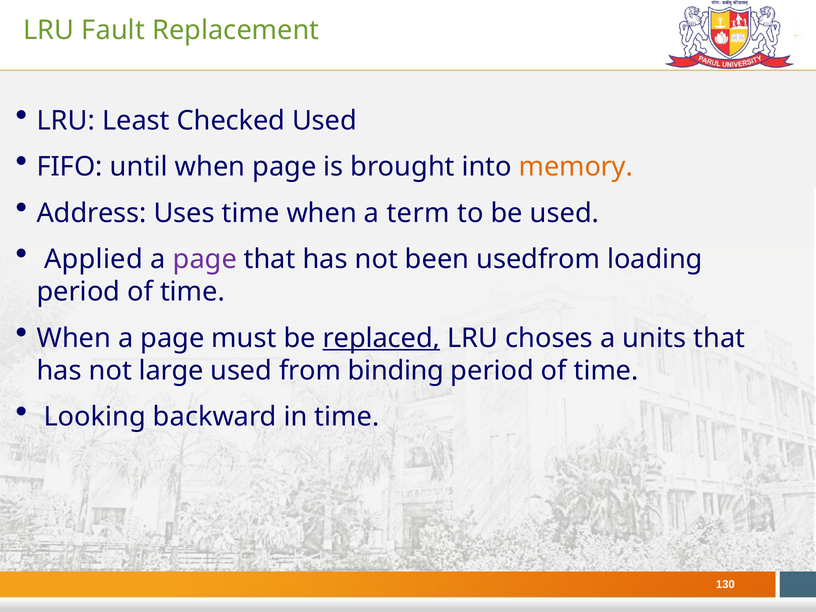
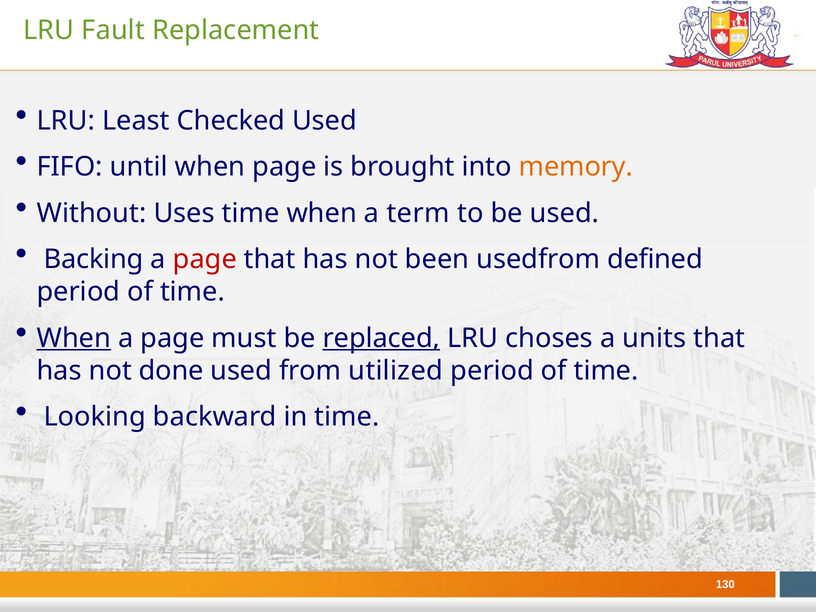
Address: Address -> Without (92, 213)
Applied: Applied -> Backing (94, 259)
page colour: purple -> red (205, 259)
loading: loading -> defined (655, 259)
When underline: none -> present (74, 338)
large: large -> done (171, 371)
binding: binding -> utilized (396, 371)
